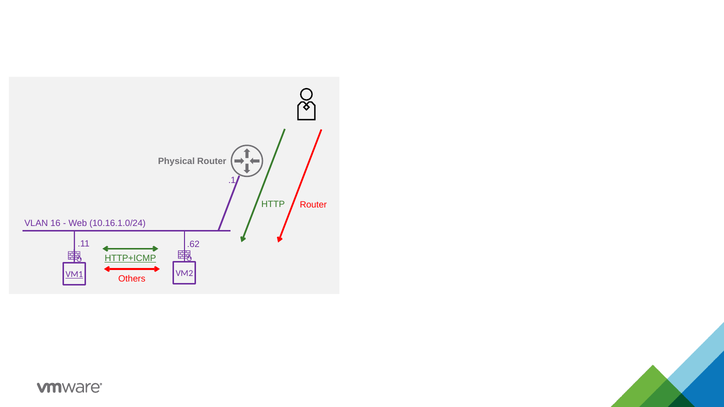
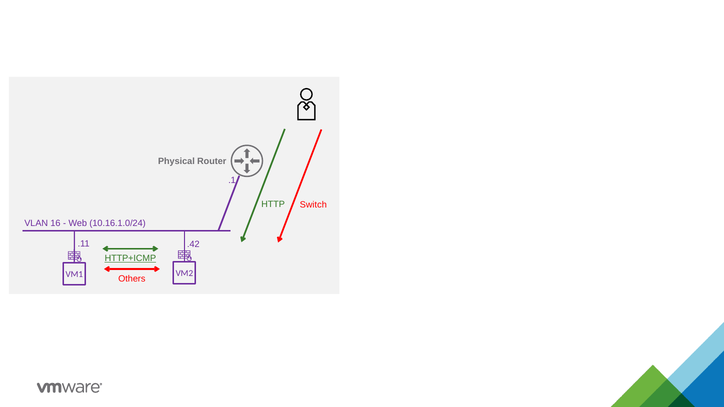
HTTP Router: Router -> Switch (313, 205)
.62: .62 -> .42 (193, 245)
VM1 underline: present -> none (74, 275)
